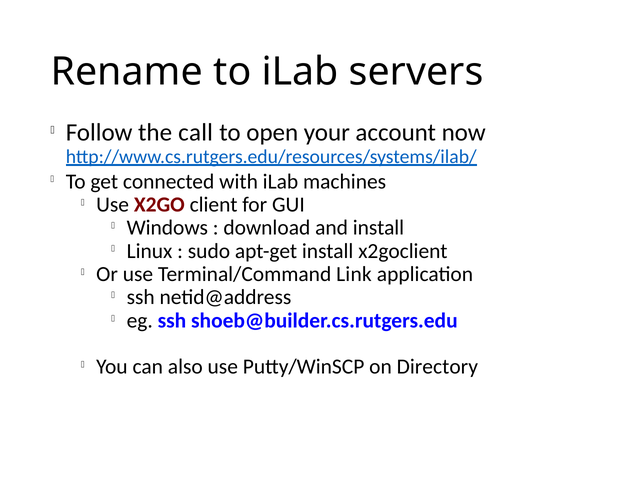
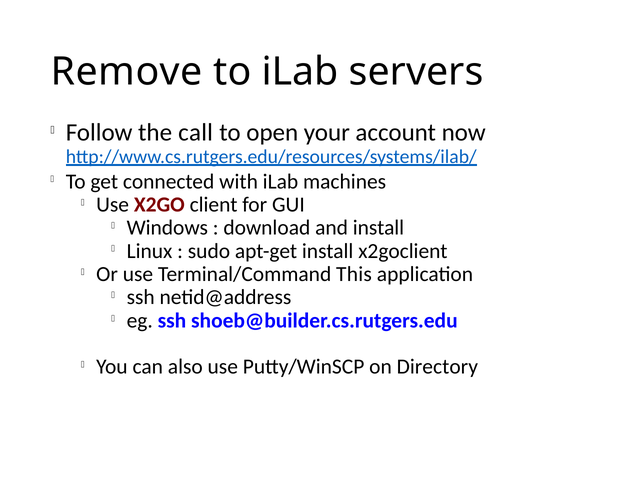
Rename: Rename -> Remove (127, 72)
Link: Link -> This (354, 274)
